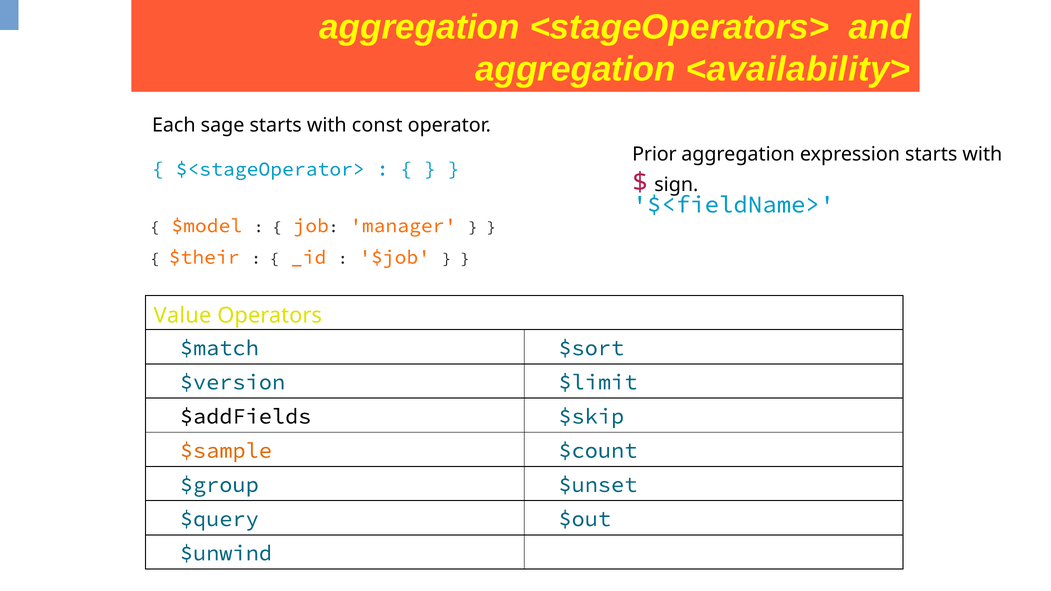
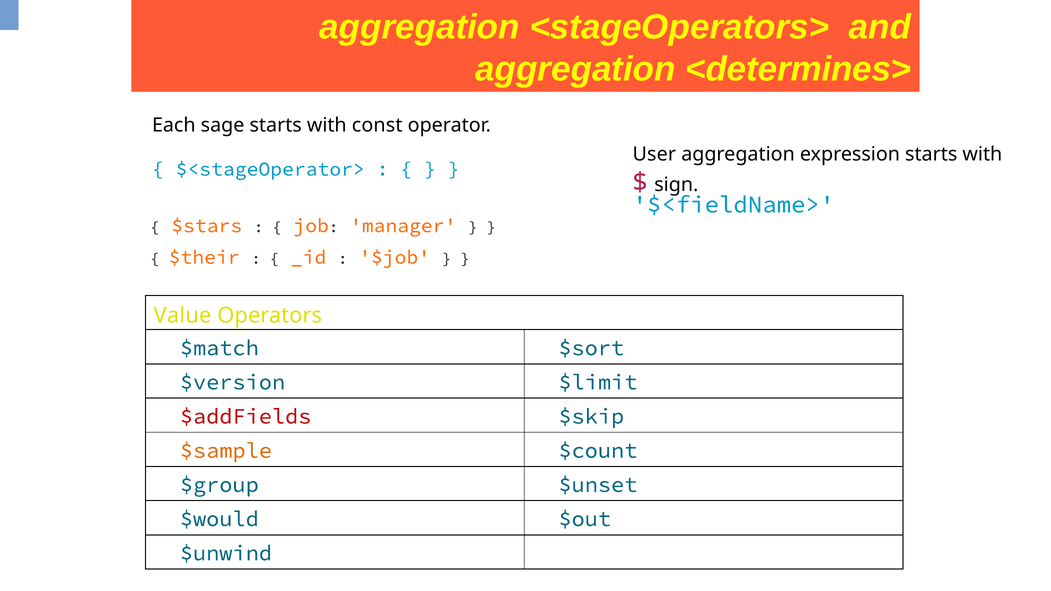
<availability>: <availability> -> <determines> (798, 69)
Prior: Prior -> User (654, 154)
$model: $model -> $stars (207, 226)
$addFields colour: black -> red (246, 416)
$query: $query -> $would (219, 519)
